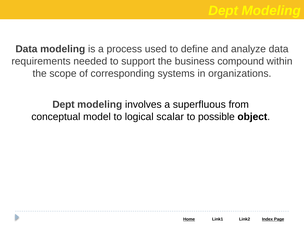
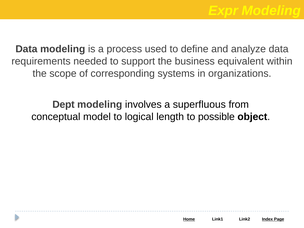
Dept: Dept -> Expr (223, 11)
compound: compound -> equivalent (241, 61)
scalar: scalar -> length (170, 117)
